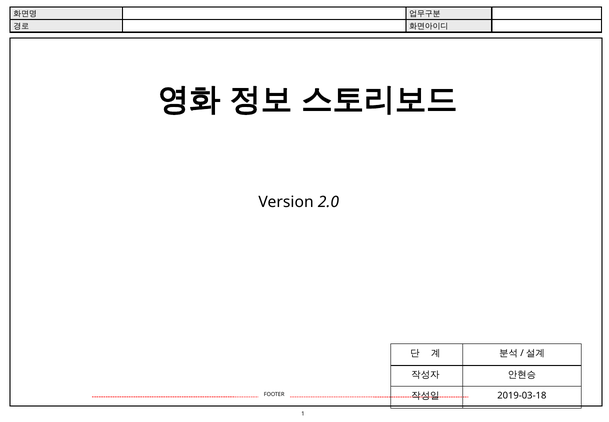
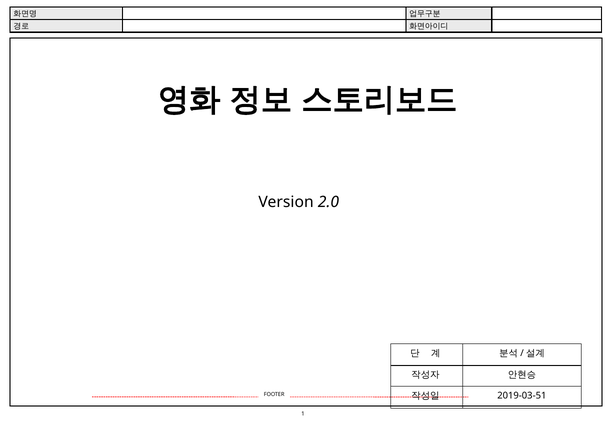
2019-03-18: 2019-03-18 -> 2019-03-51 (522, 395)
